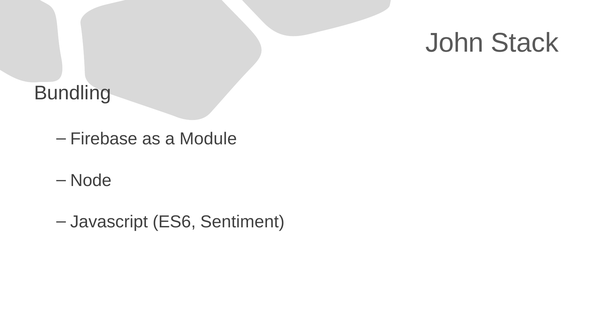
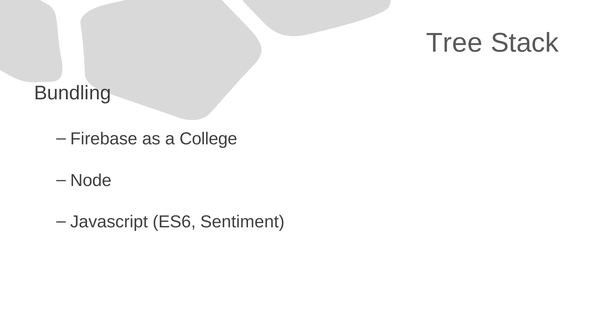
John: John -> Tree (454, 43)
Module: Module -> College (208, 139)
